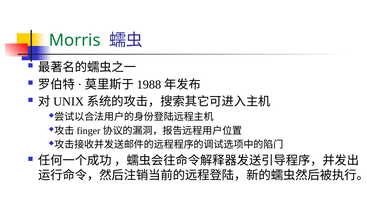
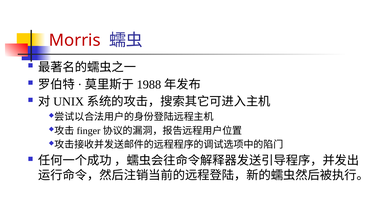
Morris colour: green -> red (75, 40)
